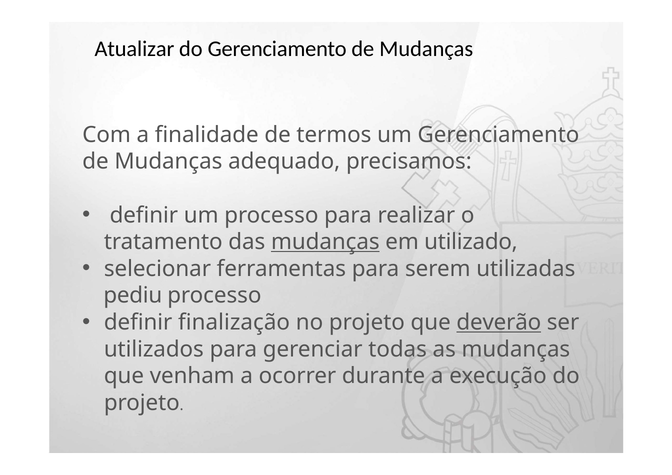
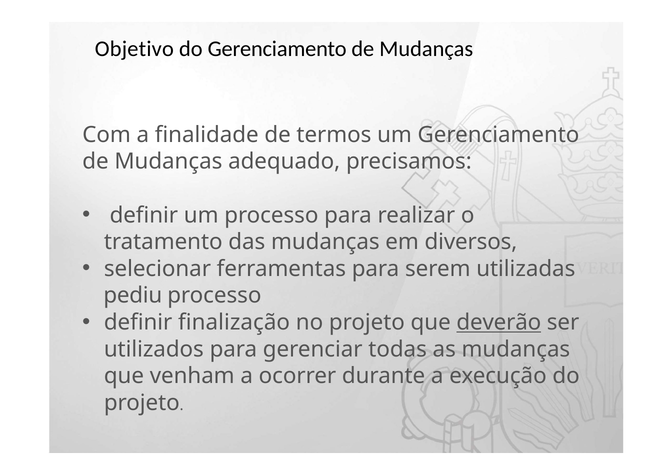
Atualizar: Atualizar -> Objetivo (134, 49)
mudanças underline: present -> none (325, 242)
utilizado: utilizado -> diversos (471, 242)
